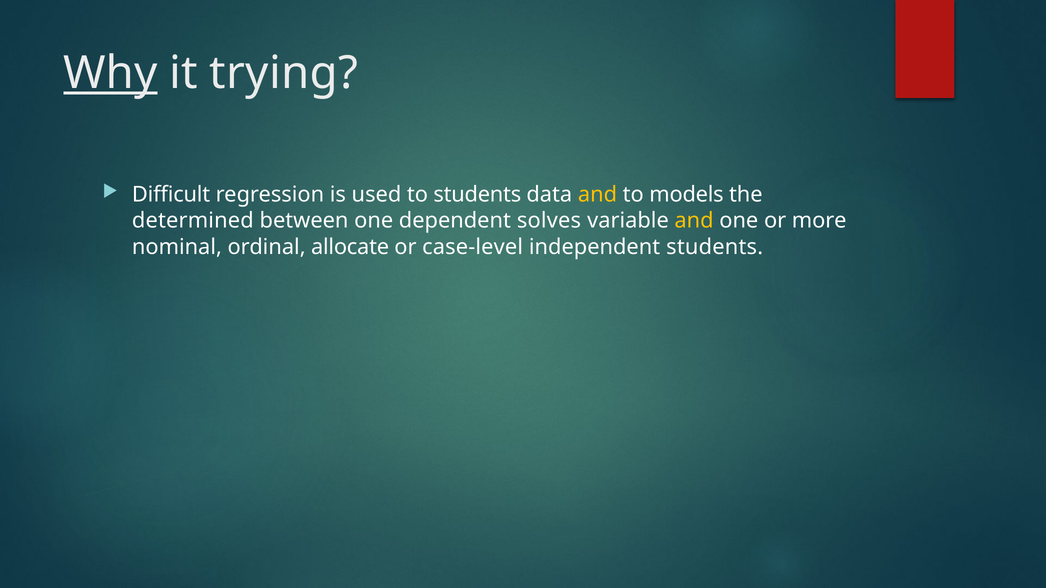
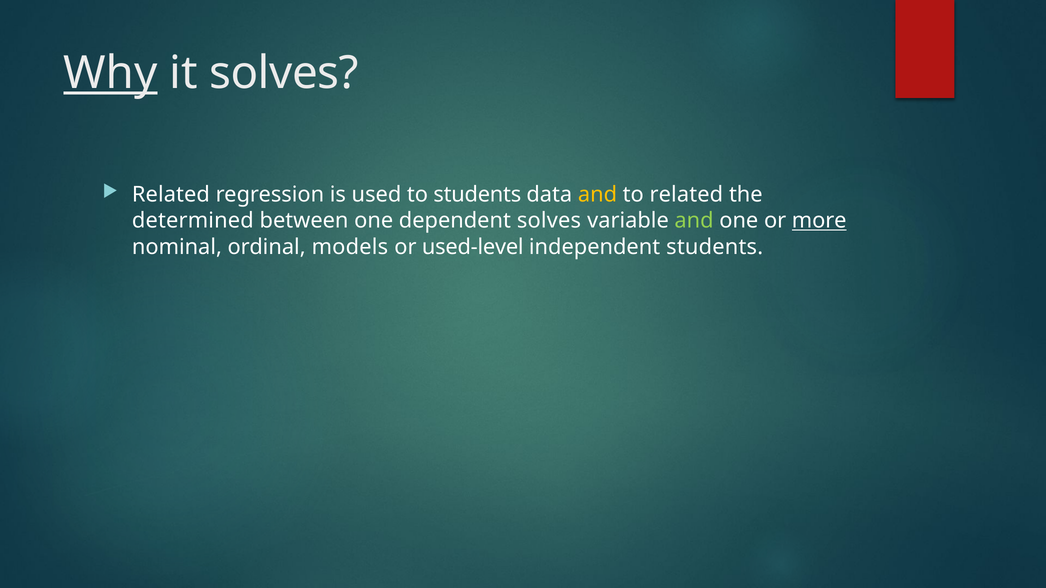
it trying: trying -> solves (284, 73)
Difficult: Difficult -> Related (171, 195)
to models: models -> related (686, 195)
and colour: yellow -> light green (694, 221)
more underline: none -> present (819, 221)
allocate: allocate -> models (350, 247)
case-level: case-level -> used-level (473, 247)
